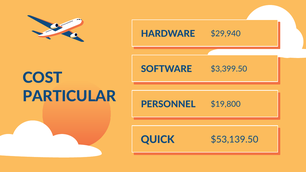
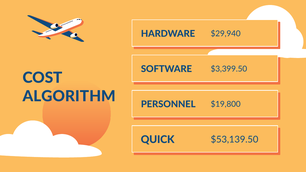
PARTICULAR: PARTICULAR -> ALGORITHM (69, 96)
